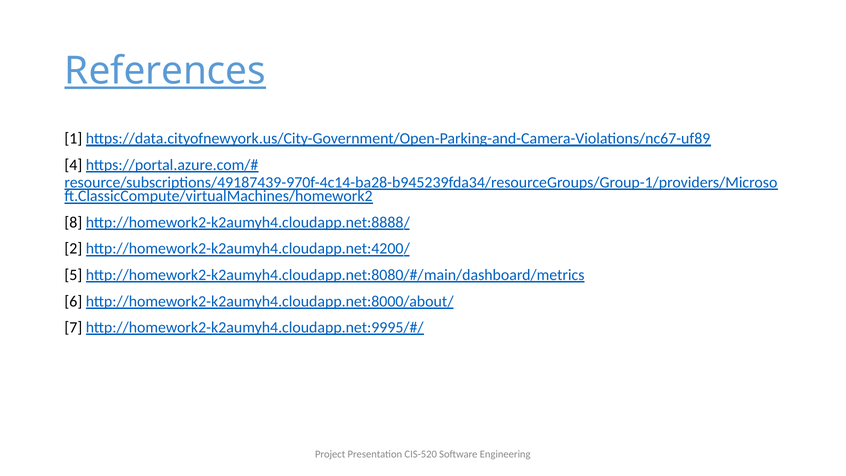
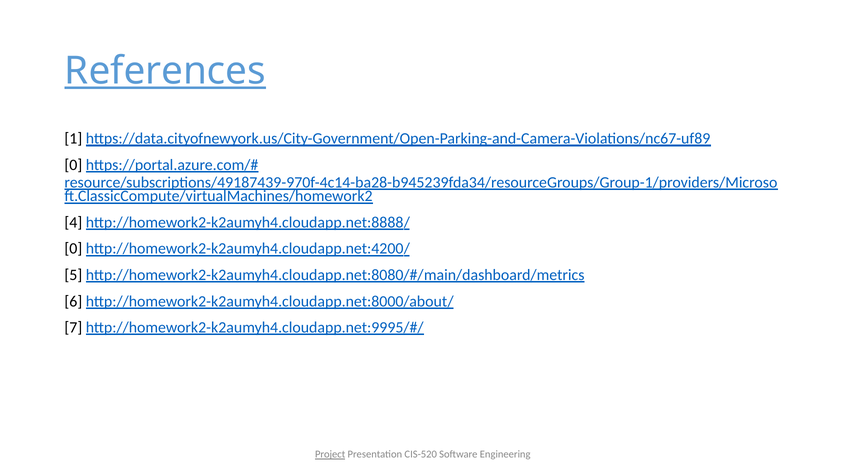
4: 4 -> 0 (73, 165)
8: 8 -> 4 (73, 222)
2: 2 -> 0 (73, 249)
Project underline: none -> present (330, 454)
